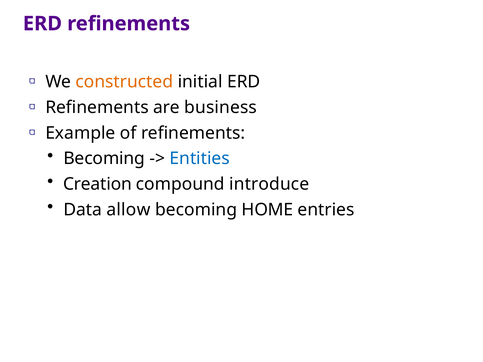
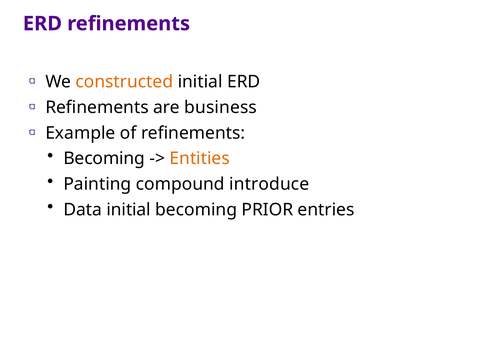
Entities colour: blue -> orange (200, 159)
Creation: Creation -> Painting (97, 184)
Data allow: allow -> initial (129, 210)
HOME: HOME -> PRIOR (267, 210)
